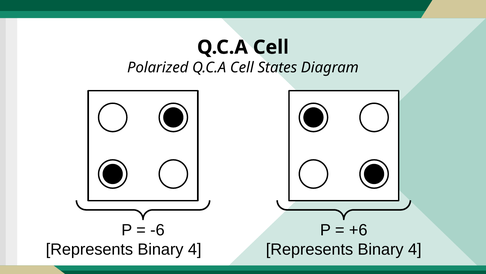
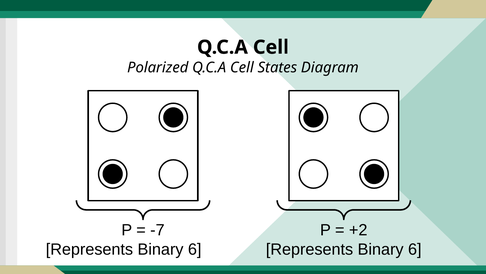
-6: -6 -> -7 (157, 230)
+6: +6 -> +2 (358, 230)
4: 4 -> 6 (195, 249)
4: 4 -> 6 (415, 249)
